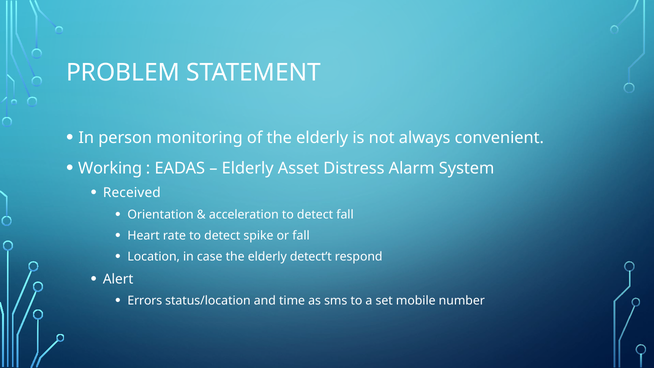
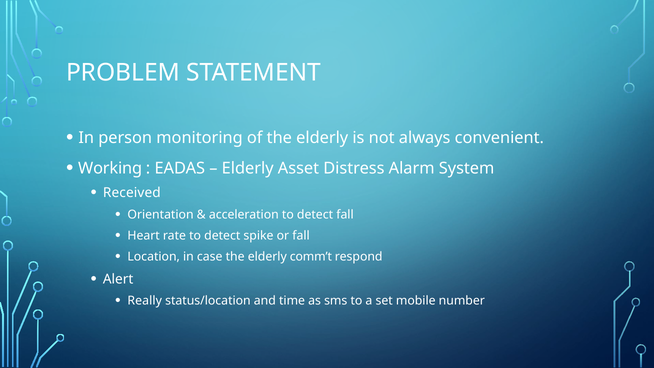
detect’t: detect’t -> comm’t (311, 257)
Errors: Errors -> Really (145, 301)
